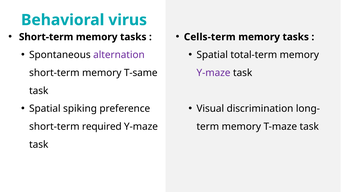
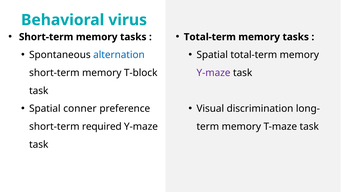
Cells-term: Cells-term -> Total-term (210, 37)
alternation colour: purple -> blue (119, 55)
T-same: T-same -> T-block (141, 73)
spiking: spiking -> conner (80, 109)
